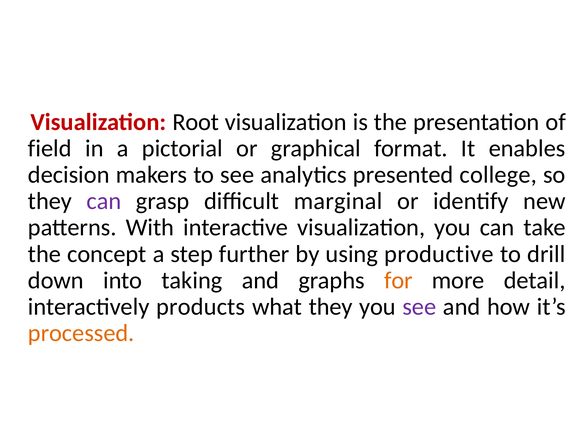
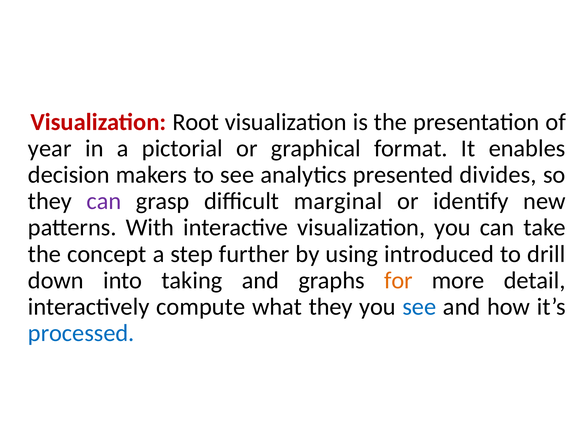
field: field -> year (50, 148)
college: college -> divides (498, 175)
productive: productive -> introduced (439, 254)
products: products -> compute (201, 307)
see colour: purple -> blue (419, 307)
processed colour: orange -> blue (81, 333)
